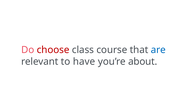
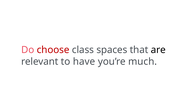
course: course -> spaces (112, 50)
are colour: blue -> black (158, 50)
about: about -> much (143, 61)
